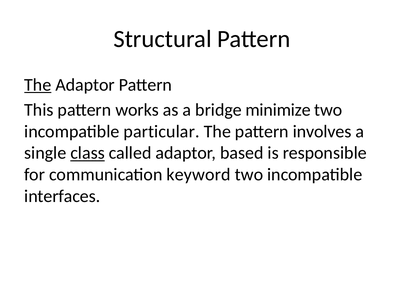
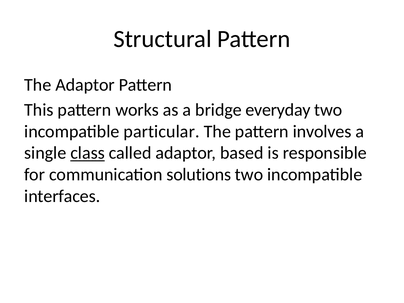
The underline: present -> none (38, 85)
minimize: minimize -> everyday (278, 110)
keyword: keyword -> solutions (199, 175)
